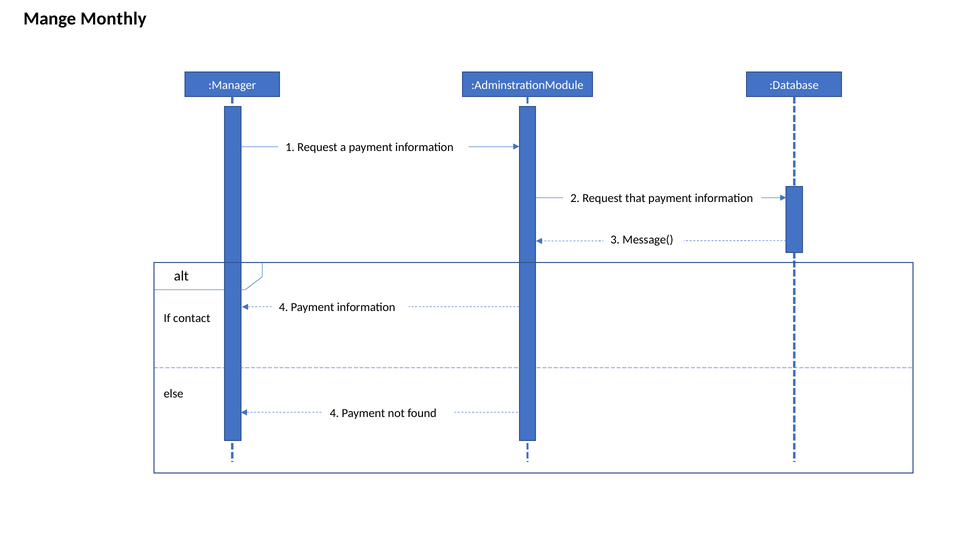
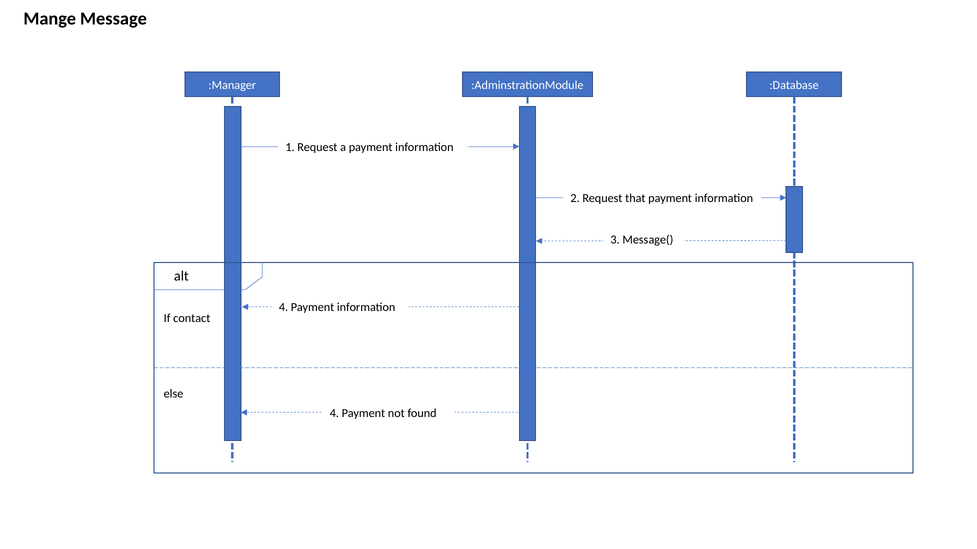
Monthly: Monthly -> Message (114, 19)
